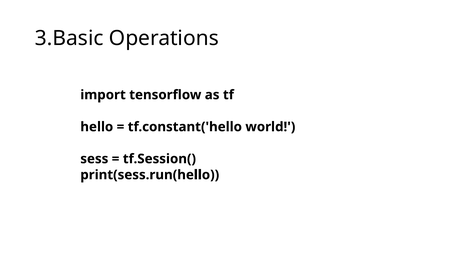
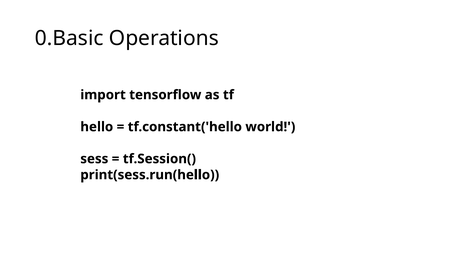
3.Basic: 3.Basic -> 0.Basic (69, 38)
